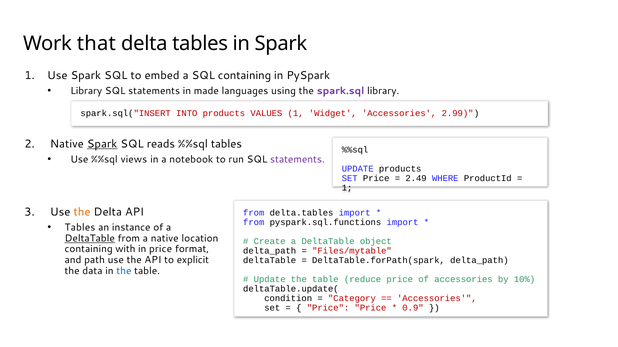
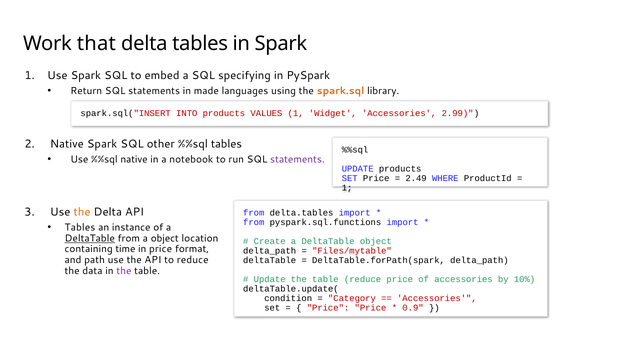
SQL containing: containing -> specifying (244, 76)
Library: Library -> Return (86, 91)
spark.sql colour: purple -> orange (341, 91)
Spark underline: present -> none (102, 144)
reads: reads -> other (161, 144)
%%sql views: views -> native (134, 159)
a native: native -> object (165, 239)
with: with -> time (125, 250)
to explicit: explicit -> reduce (193, 260)
the colour: blue -> purple (124, 271)
